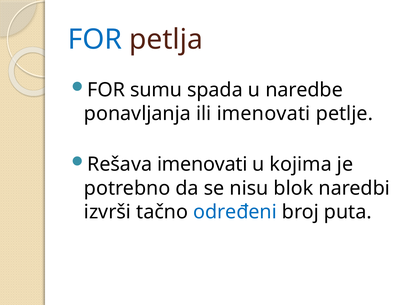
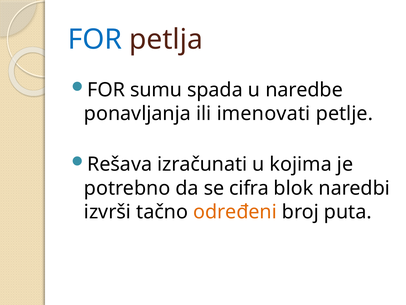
Rešava imenovati: imenovati -> izračunati (202, 164)
nisu: nisu -> cifra (249, 188)
određeni colour: blue -> orange (235, 212)
